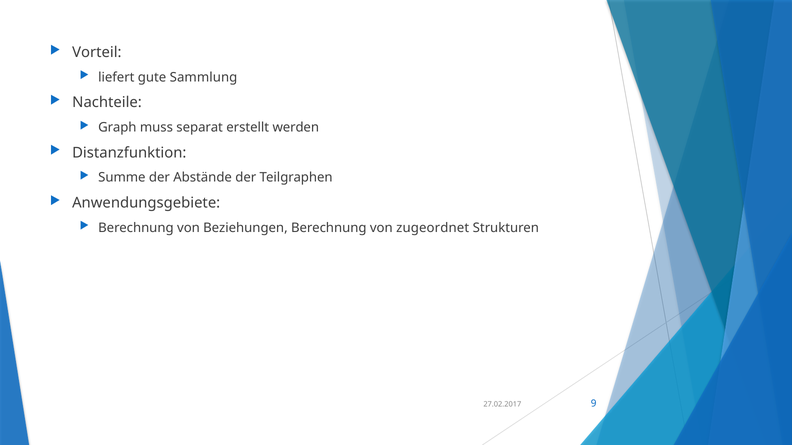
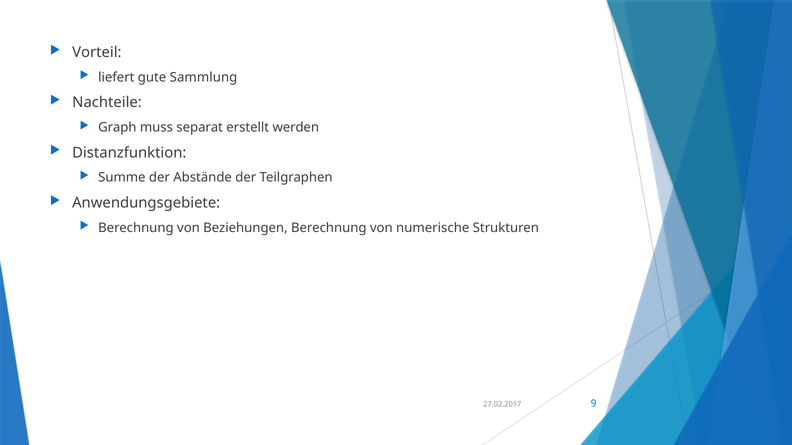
zugeordnet: zugeordnet -> numerische (433, 228)
